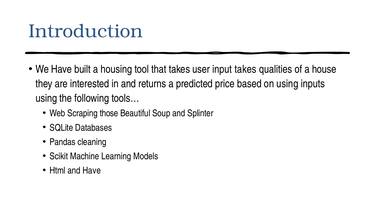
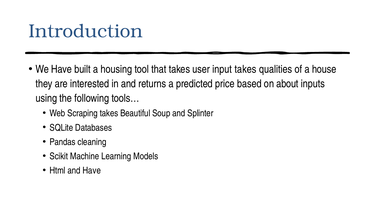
on using: using -> about (287, 84)
Scraping those: those -> takes (109, 113)
